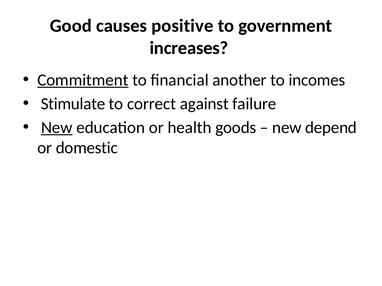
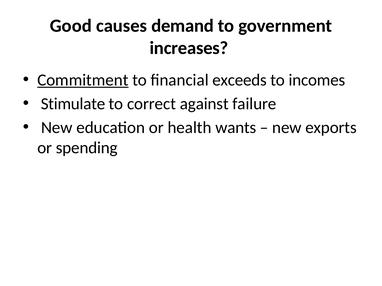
positive: positive -> demand (183, 26)
another: another -> exceeds (240, 80)
New underline: present -> none (57, 128)
goods: goods -> wants (236, 128)
depend: depend -> exports (331, 128)
domestic: domestic -> spending (87, 148)
